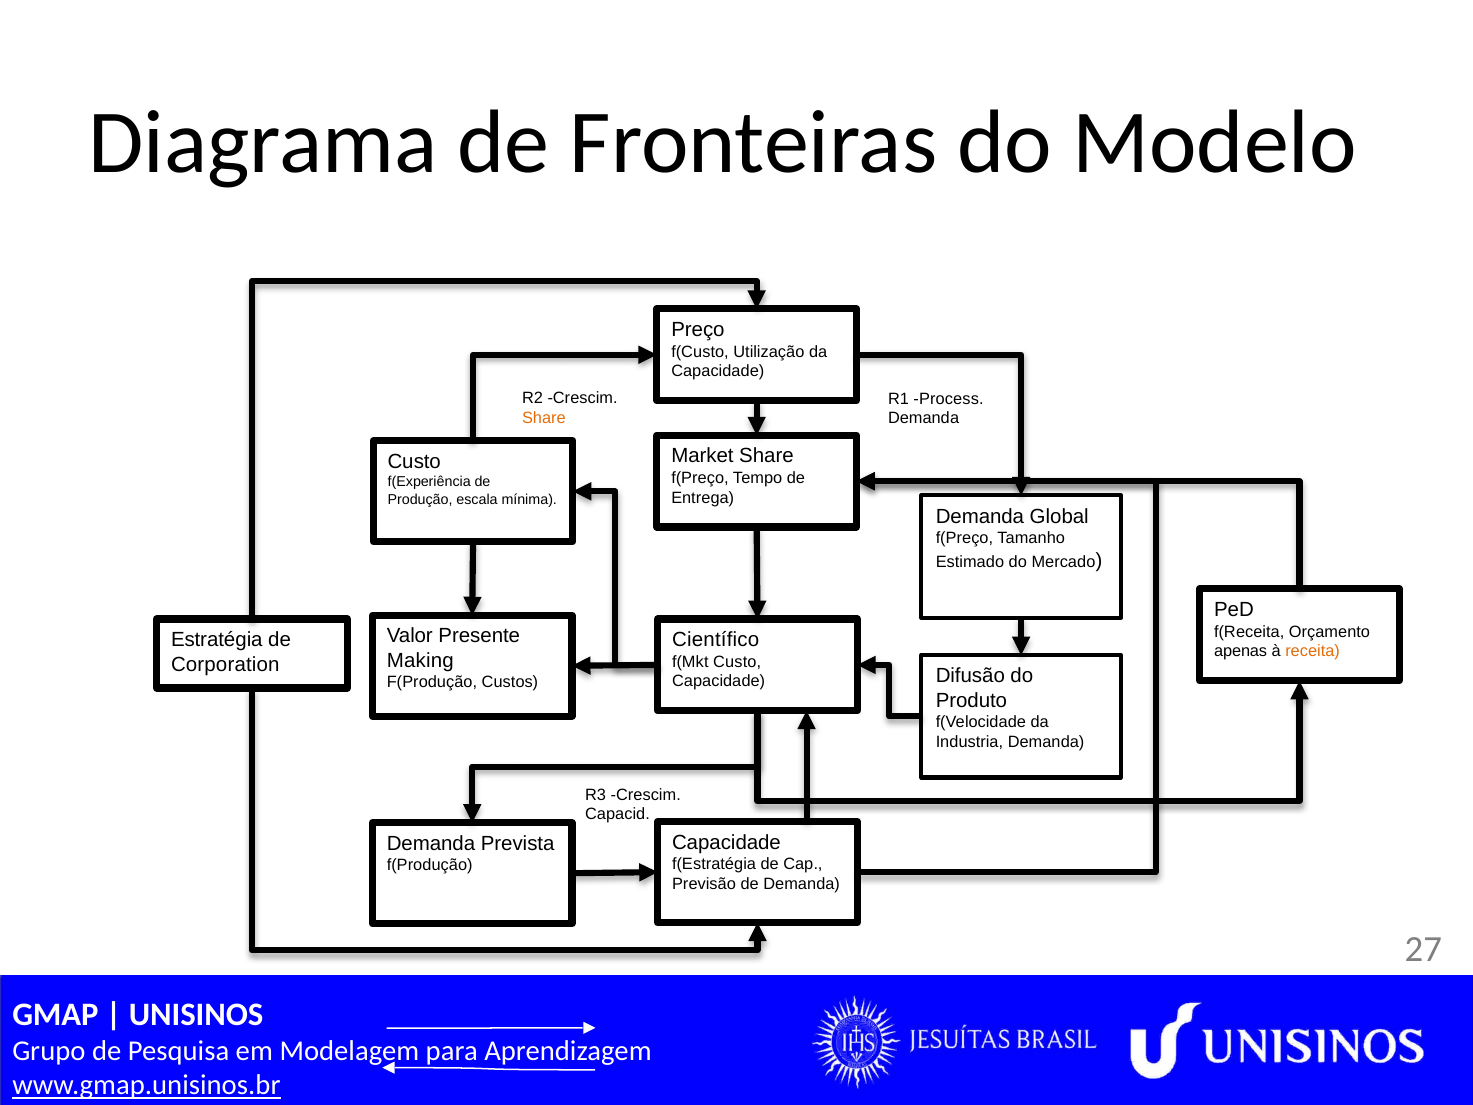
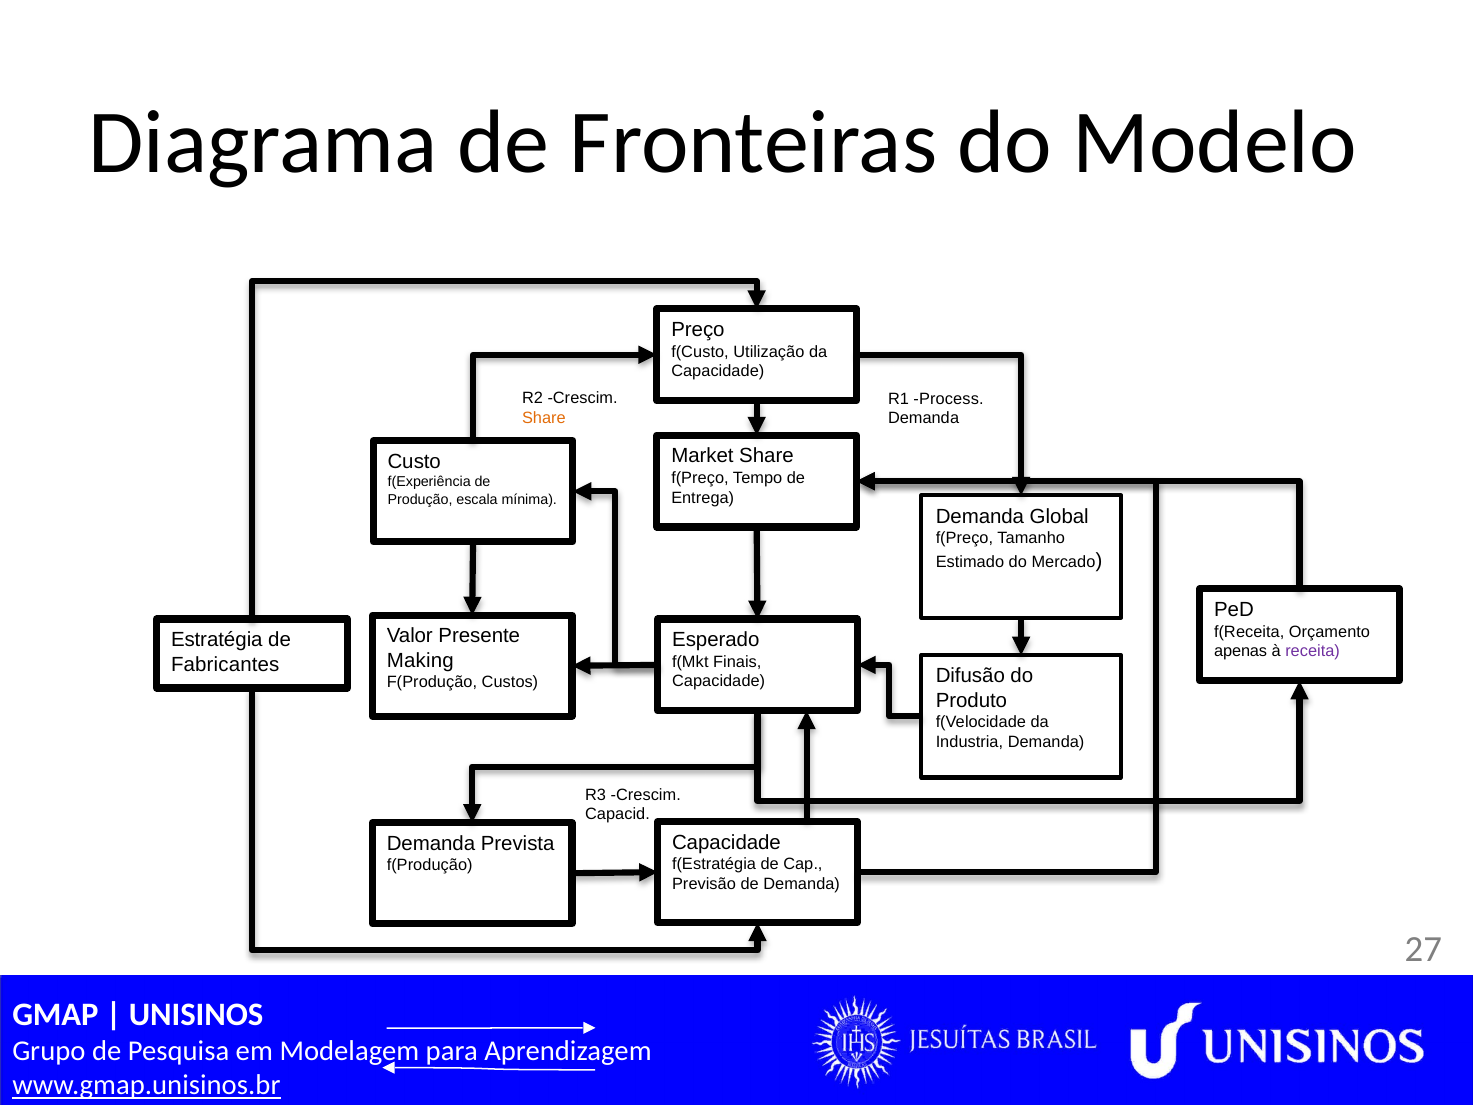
Científico: Científico -> Esperado (716, 640)
receita colour: orange -> purple (1313, 651)
f(Mkt Custo: Custo -> Finais (737, 662)
Corporation: Corporation -> Fabricantes (225, 664)
